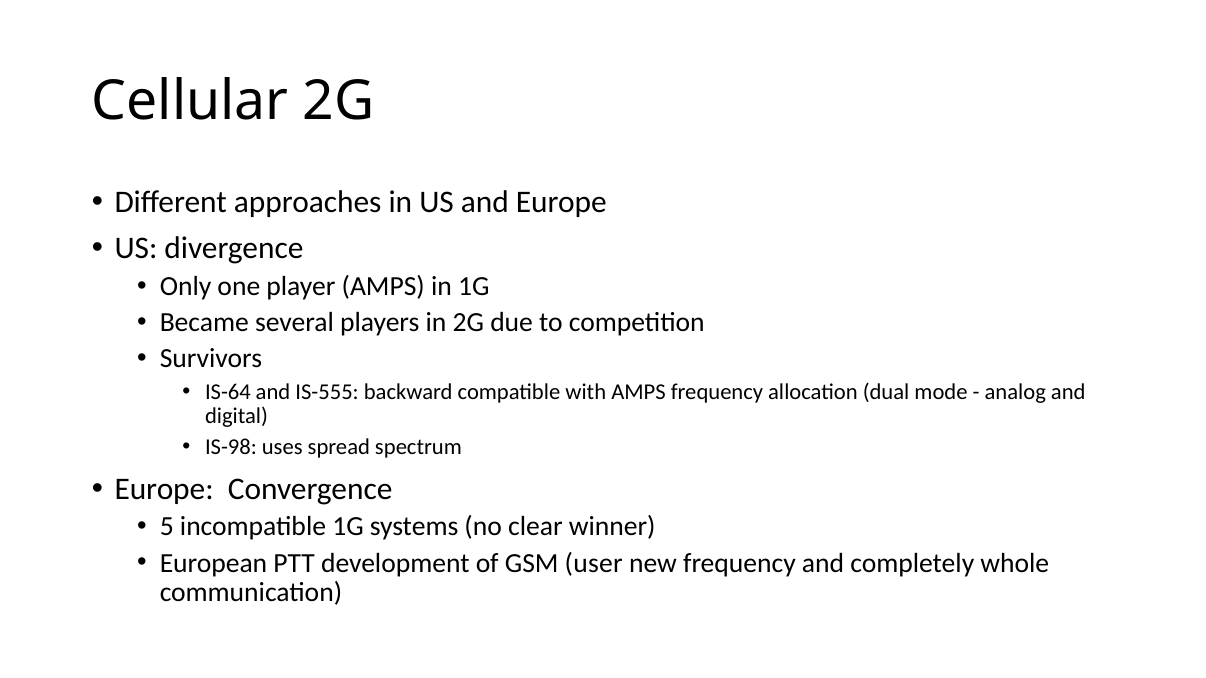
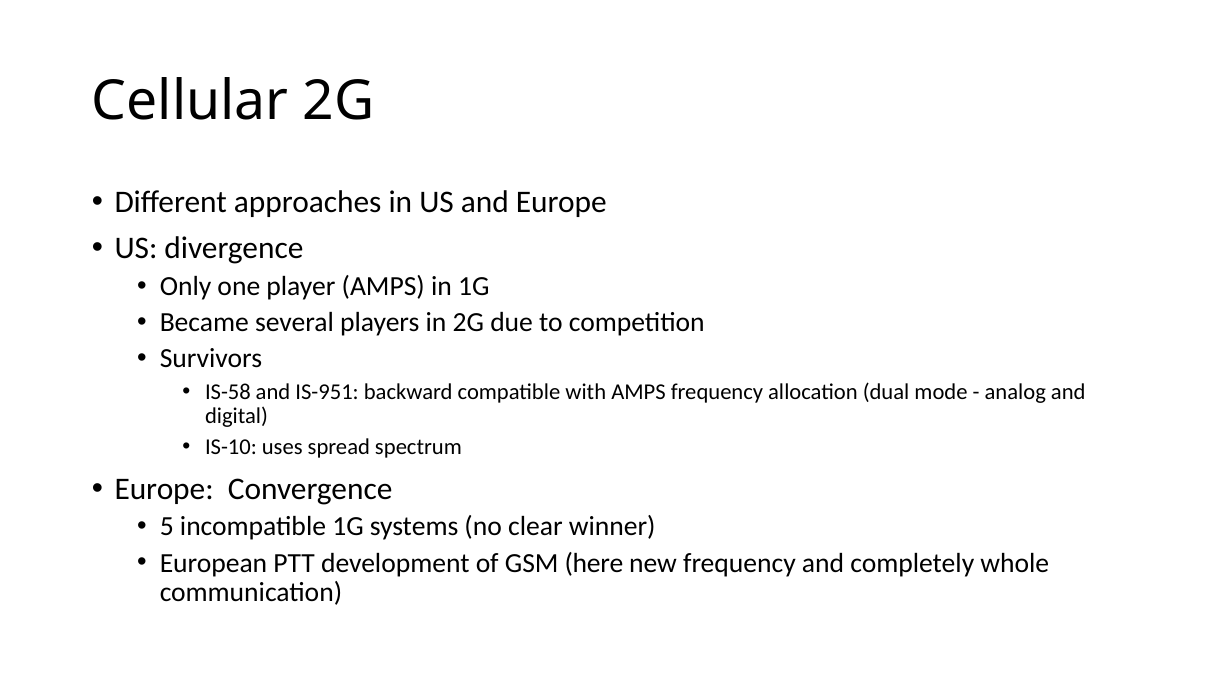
IS-64: IS-64 -> IS-58 (228, 392)
IS-555: IS-555 -> IS-951 (327, 392)
IS-98: IS-98 -> IS-10 (231, 447)
user: user -> here (594, 563)
